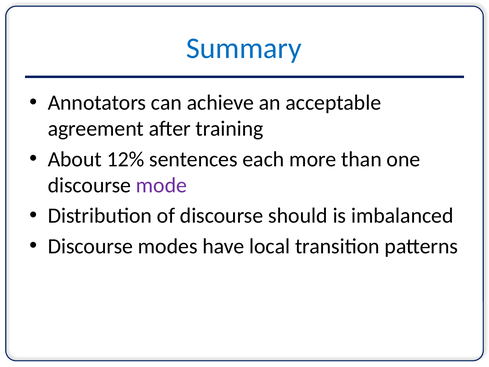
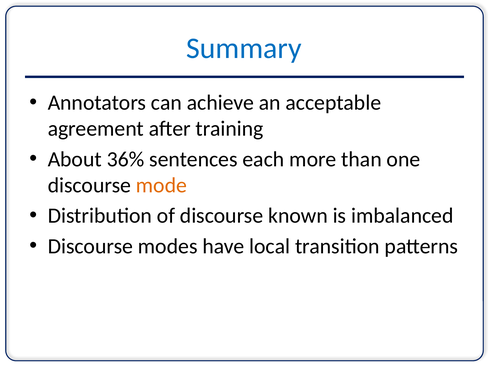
12%: 12% -> 36% (126, 159)
mode colour: purple -> orange (161, 185)
should: should -> known (298, 216)
